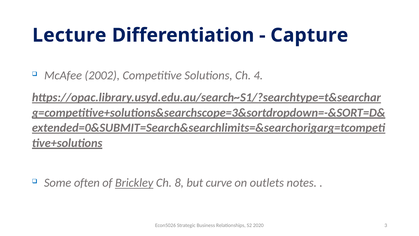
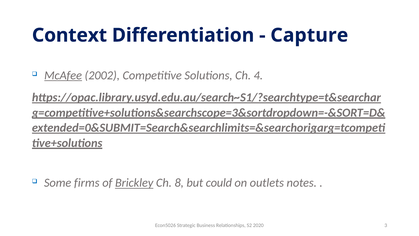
Lecture: Lecture -> Context (69, 35)
McAfee underline: none -> present (63, 75)
often: often -> firms (87, 183)
curve: curve -> could (219, 183)
